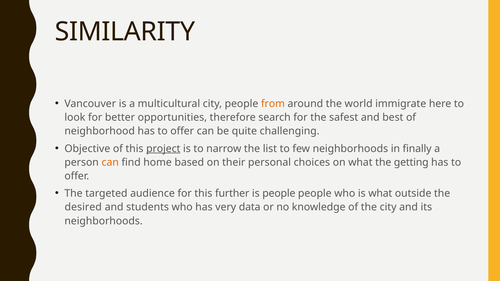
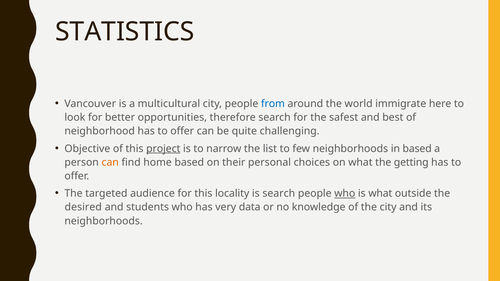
SIMILARITY: SIMILARITY -> STATISTICS (125, 32)
from colour: orange -> blue (273, 104)
in finally: finally -> based (417, 149)
further: further -> locality (232, 194)
is people: people -> search (279, 194)
who underline: none -> present (345, 194)
